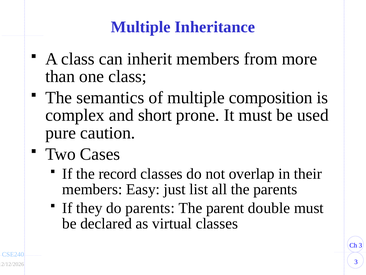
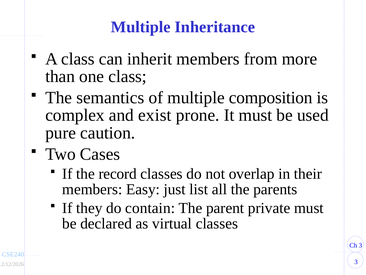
short: short -> exist (155, 115)
do parents: parents -> contain (150, 208)
double: double -> private (269, 208)
